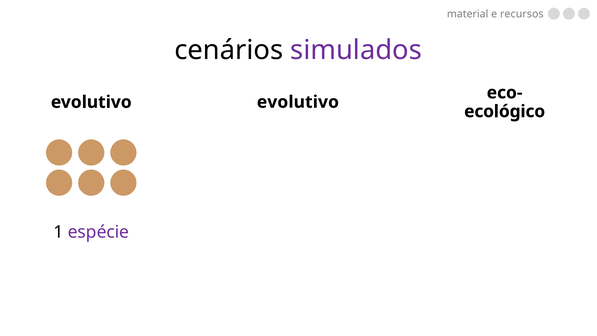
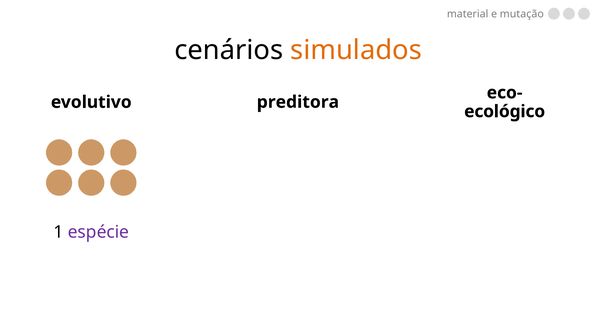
recursos: recursos -> mutação (522, 14)
simulados colour: purple -> orange (356, 50)
evolutivo evolutivo: evolutivo -> preditora (298, 102)
